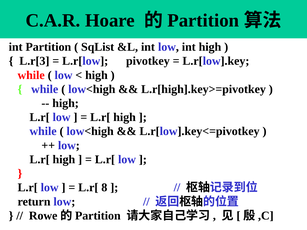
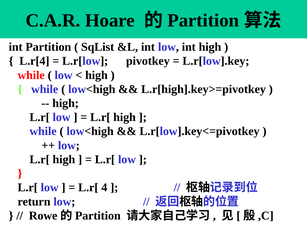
L.r[3: L.r[3 -> L.r[4 (34, 61)
8: 8 -> 4 (104, 188)
